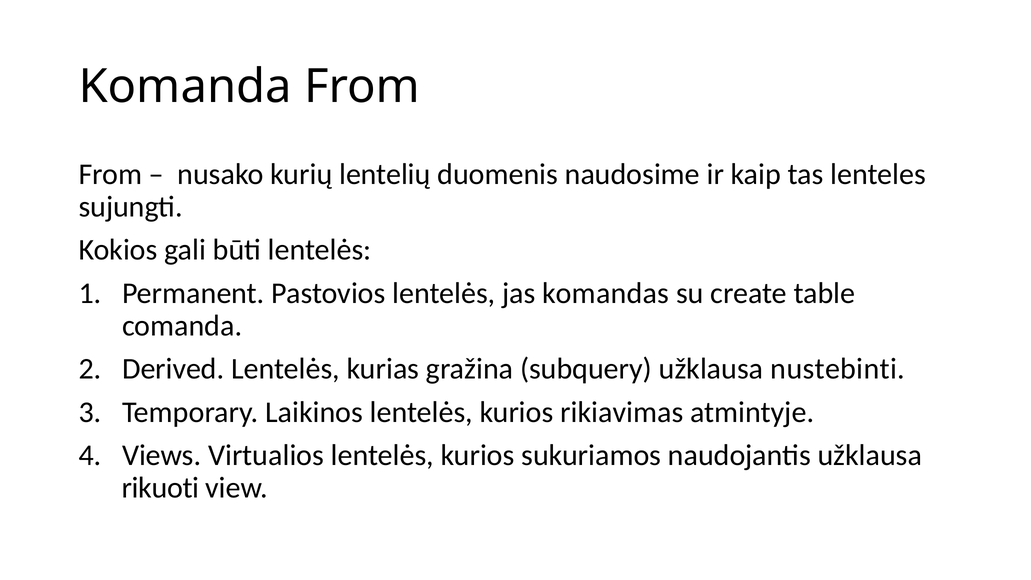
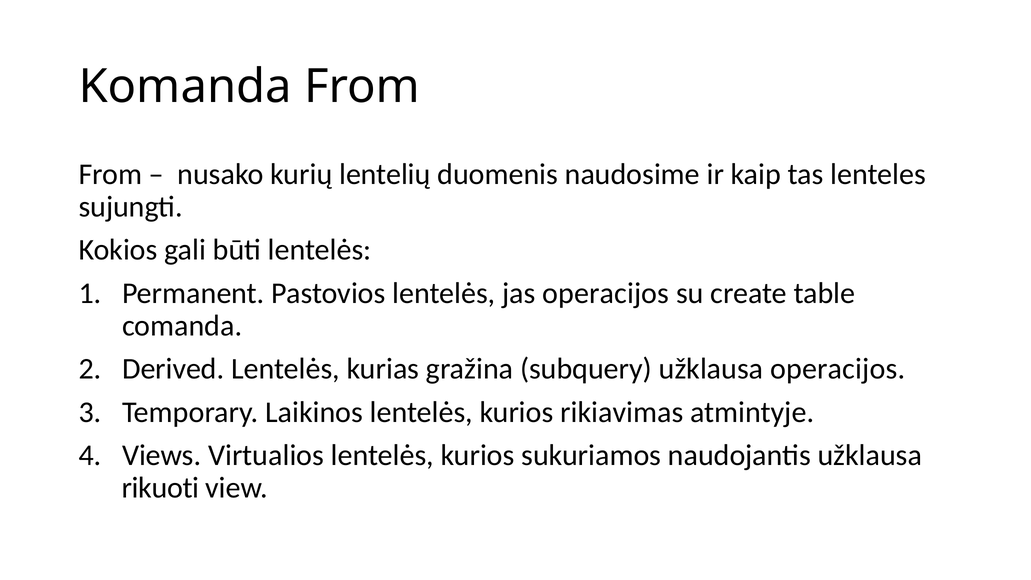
jas komandas: komandas -> operacijos (606, 293)
užklausa nustebinti: nustebinti -> operacijos (838, 369)
